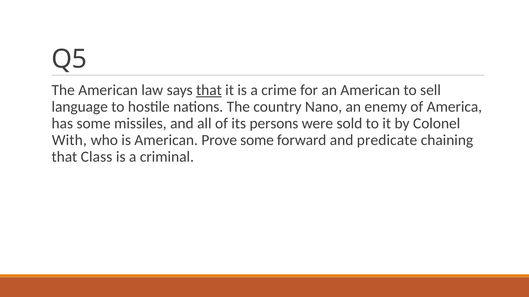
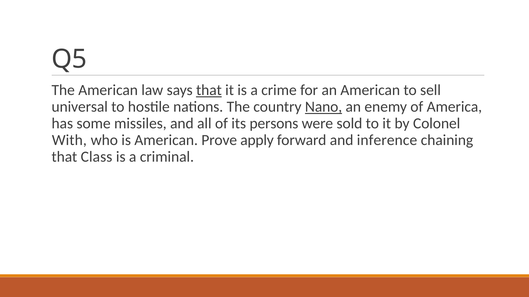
language: language -> universal (80, 107)
Nano underline: none -> present (324, 107)
Prove some: some -> apply (257, 140)
predicate: predicate -> inference (387, 140)
